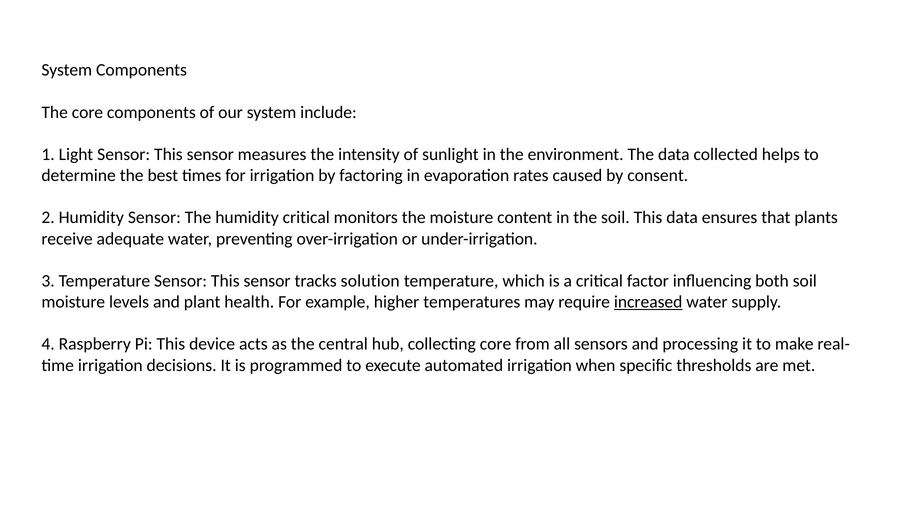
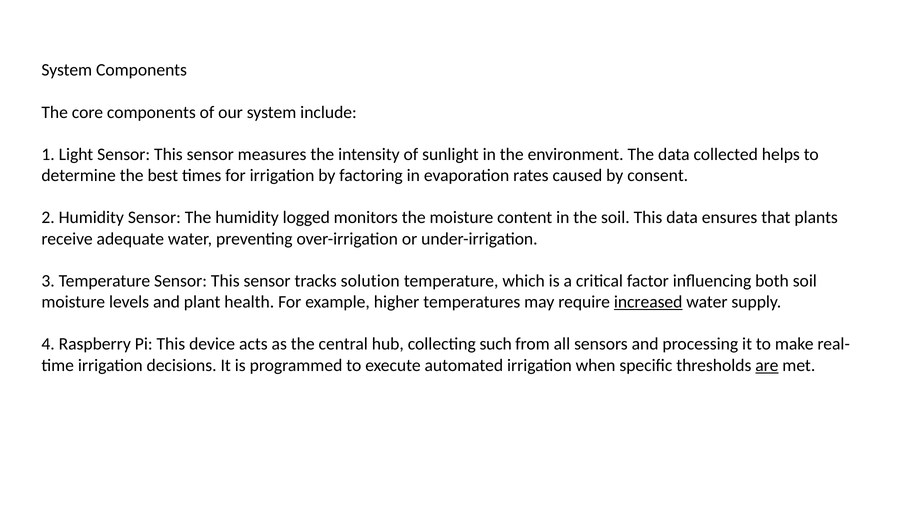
humidity critical: critical -> logged (306, 218)
collecting core: core -> such (496, 345)
are underline: none -> present (767, 366)
